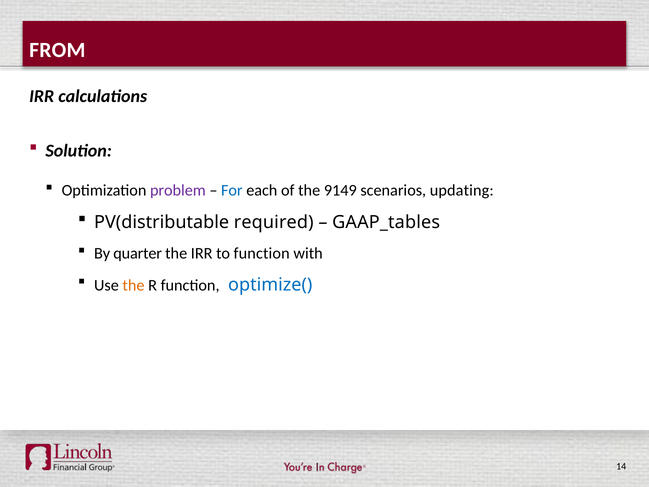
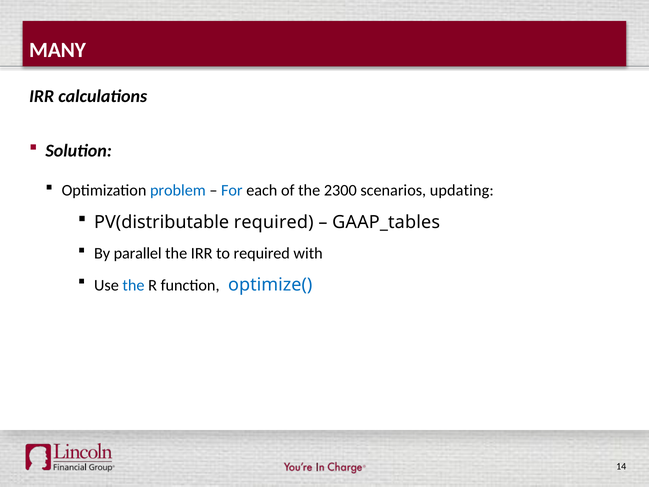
FROM: FROM -> MANY (58, 50)
problem colour: purple -> blue (178, 190)
9149: 9149 -> 2300 (340, 190)
quarter: quarter -> parallel (138, 253)
to function: function -> required (262, 253)
the colour: orange -> blue (133, 285)
